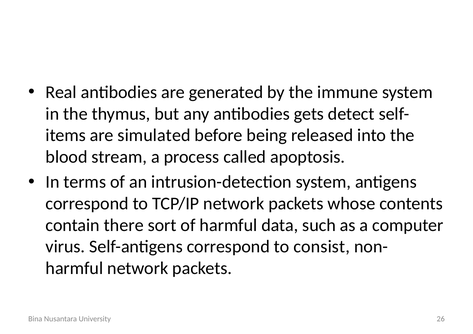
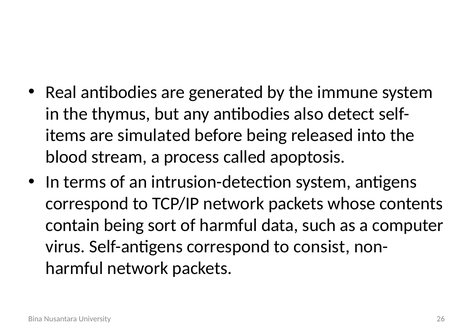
gets: gets -> also (309, 114)
contain there: there -> being (124, 226)
